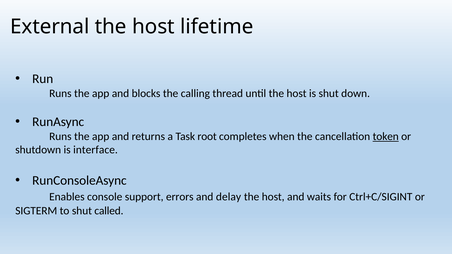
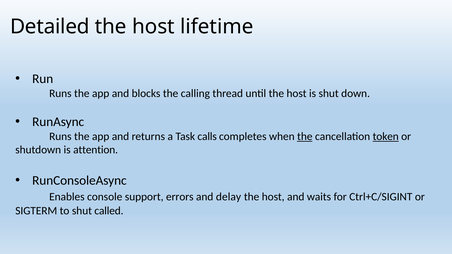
External: External -> Detailed (50, 27)
root: root -> calls (207, 136)
the underline: none -> present (305, 136)
interface: interface -> attention (96, 150)
